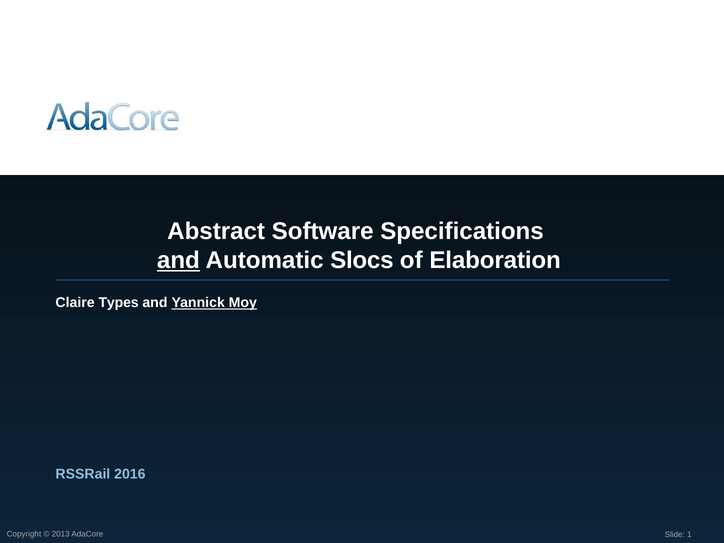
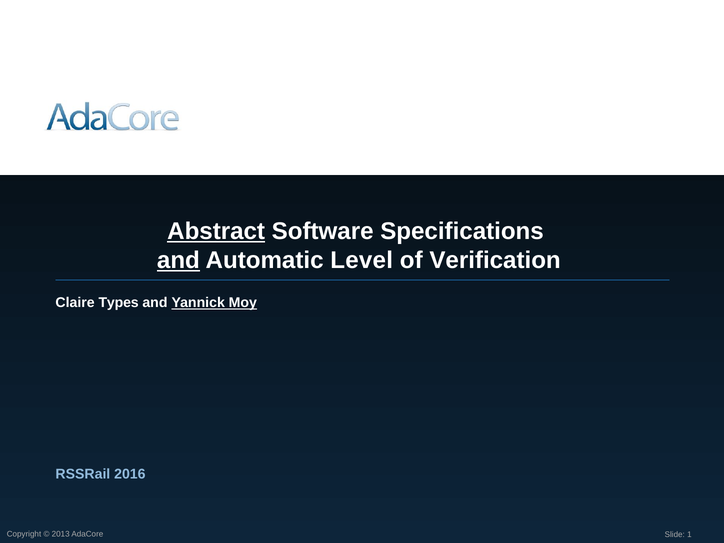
Abstract underline: none -> present (216, 232)
Slocs: Slocs -> Level (362, 260)
Elaboration: Elaboration -> Verification (495, 260)
